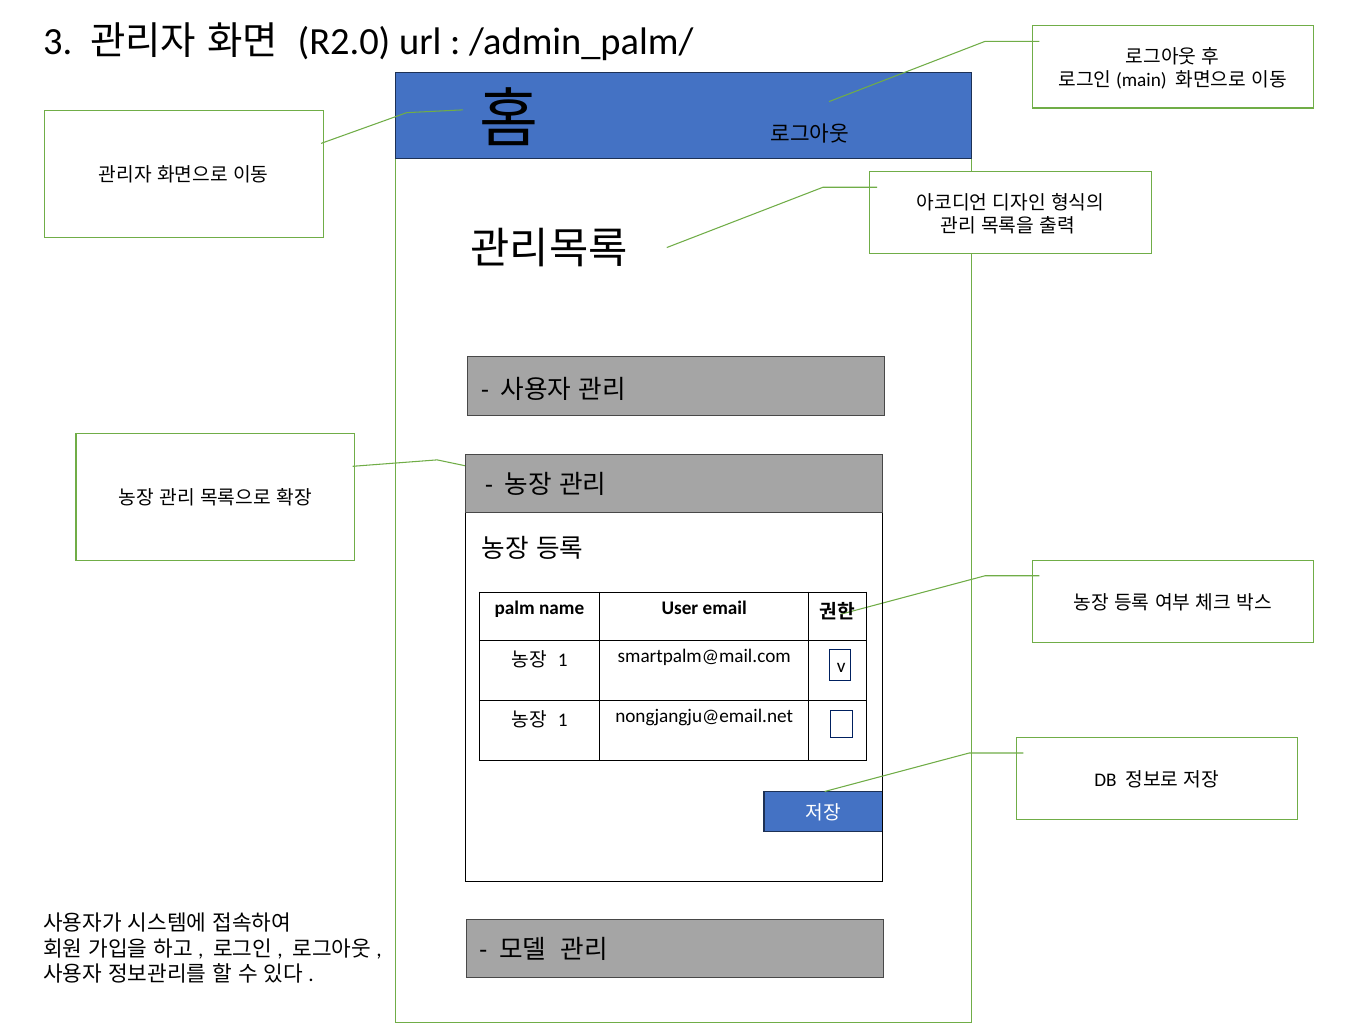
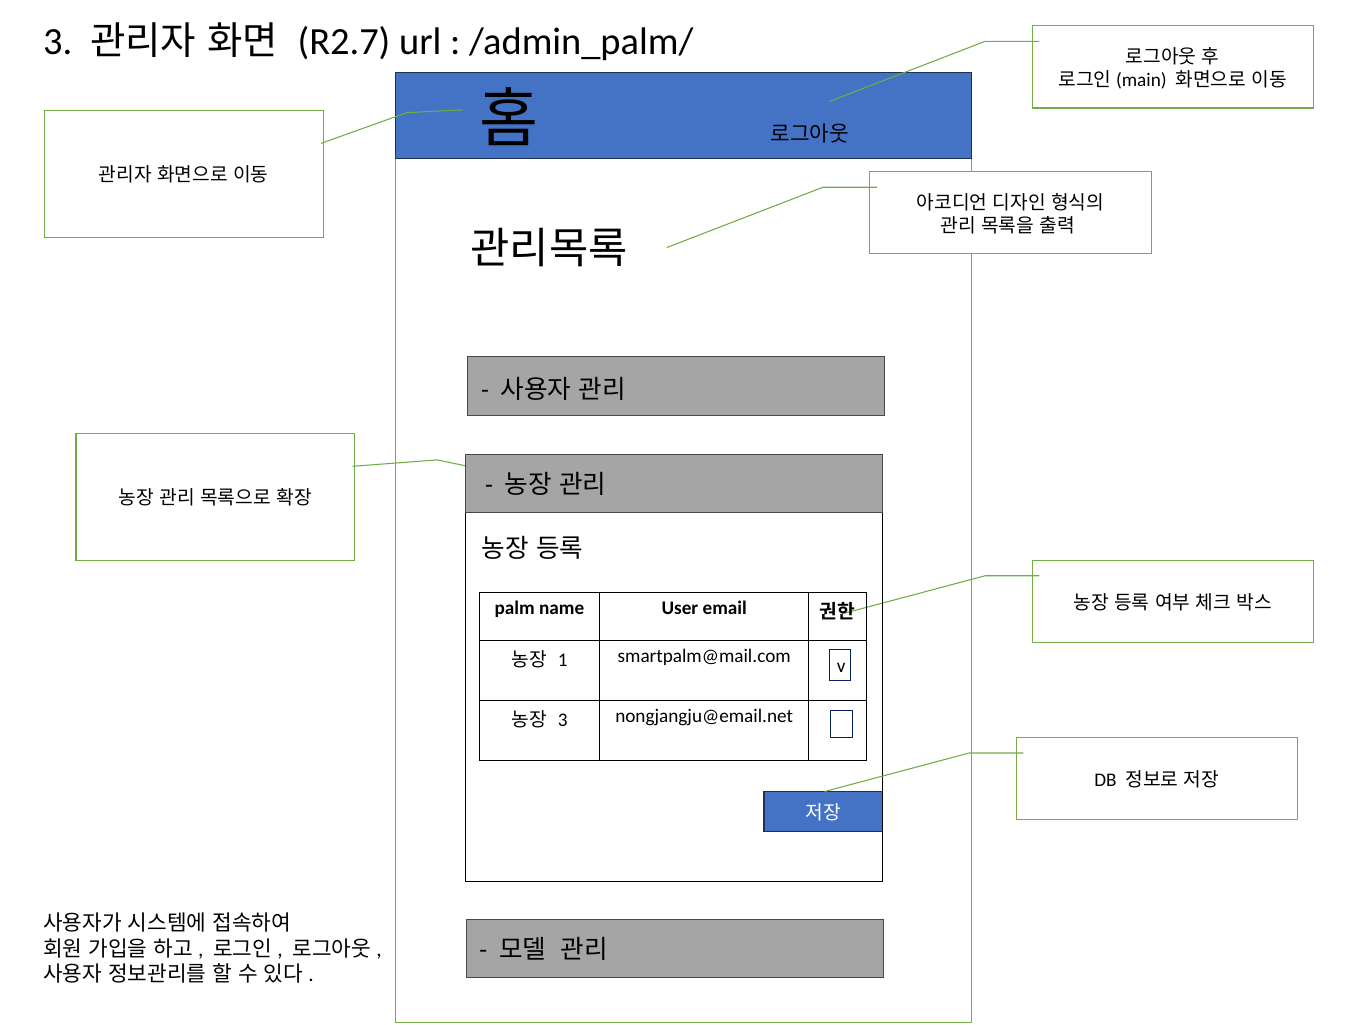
R2.0: R2.0 -> R2.7 (344, 42)
1: 1 -> 3 (563, 720)
